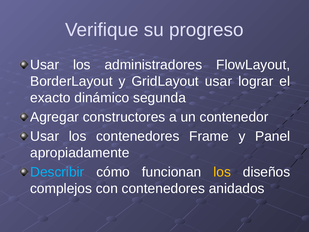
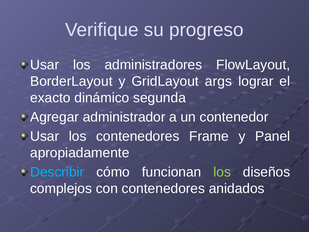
GridLayout usar: usar -> args (219, 81)
constructores: constructores -> administrador (124, 117)
los colour: yellow -> light green (222, 172)
